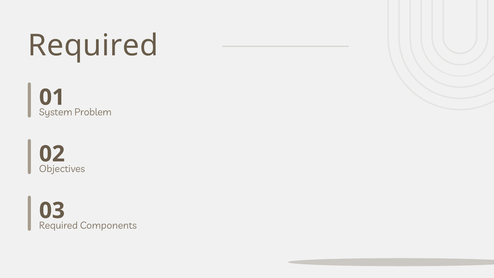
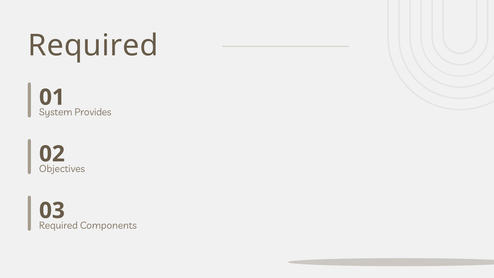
Problem: Problem -> Provides (93, 112)
